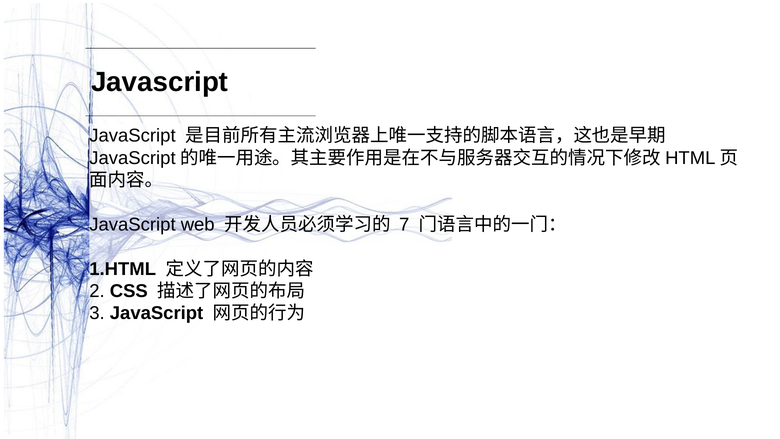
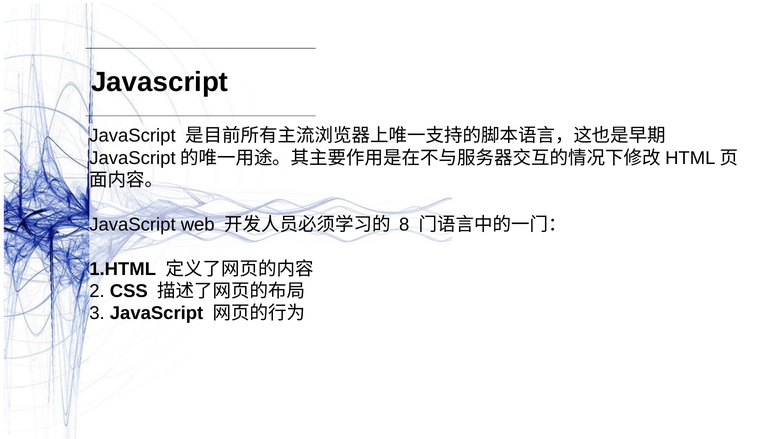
7: 7 -> 8 (404, 224)
